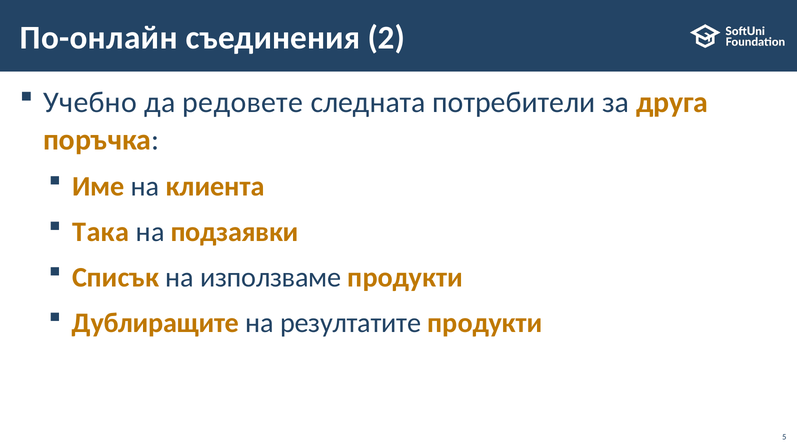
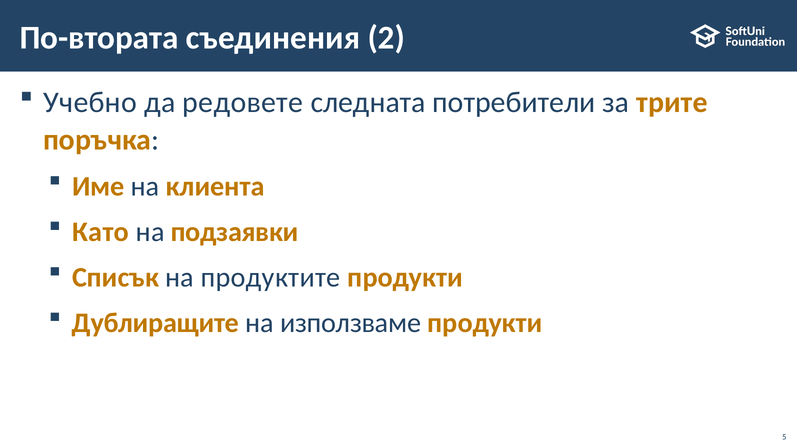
По-онлайн: По-онлайн -> По-втората (99, 38)
друга: друга -> трите (672, 102)
Така: Така -> Като (101, 232)
използваме: използваме -> продуктите (271, 277)
резултатите: резултатите -> използваме (351, 323)
